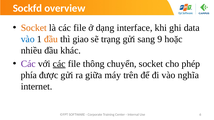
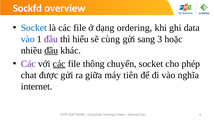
Socket colour: orange -> blue (34, 28)
interface: interface -> ordering (135, 28)
đầu colour: orange -> purple (51, 39)
giao: giao -> hiểu (81, 39)
trạng: trạng -> cùng (111, 39)
9: 9 -> 3 (160, 39)
đầu underline: none -> present (51, 51)
phía: phía -> chat (29, 75)
trên: trên -> tiên (131, 75)
